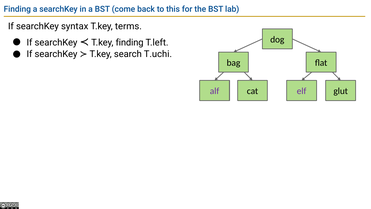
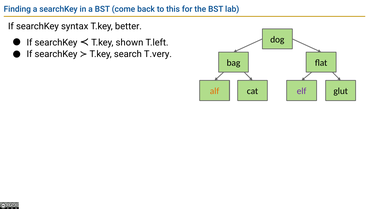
terms: terms -> better (128, 26)
T.key finding: finding -> shown (129, 43)
T.uchi: T.uchi -> T.very (158, 54)
alf colour: purple -> orange (215, 91)
